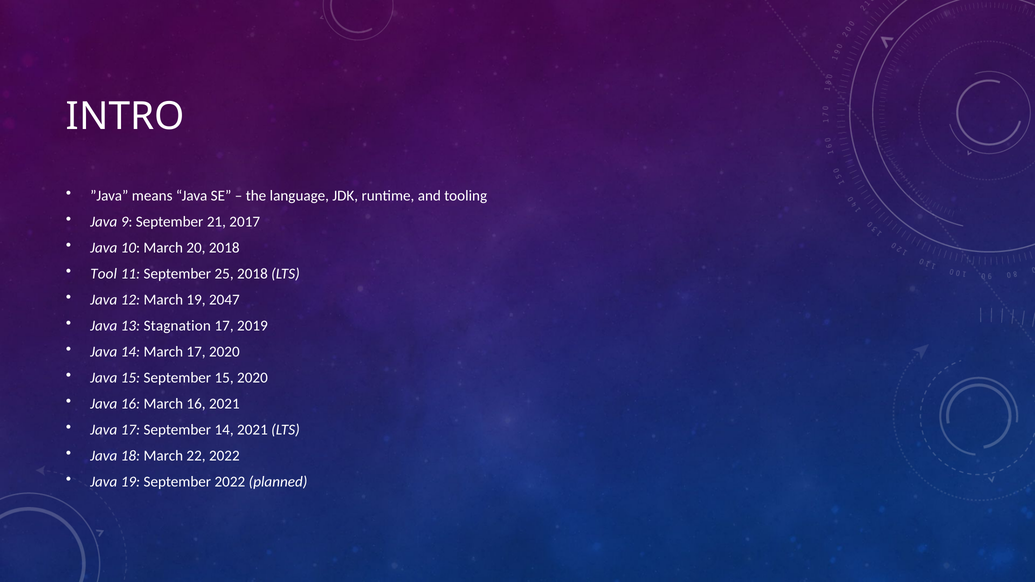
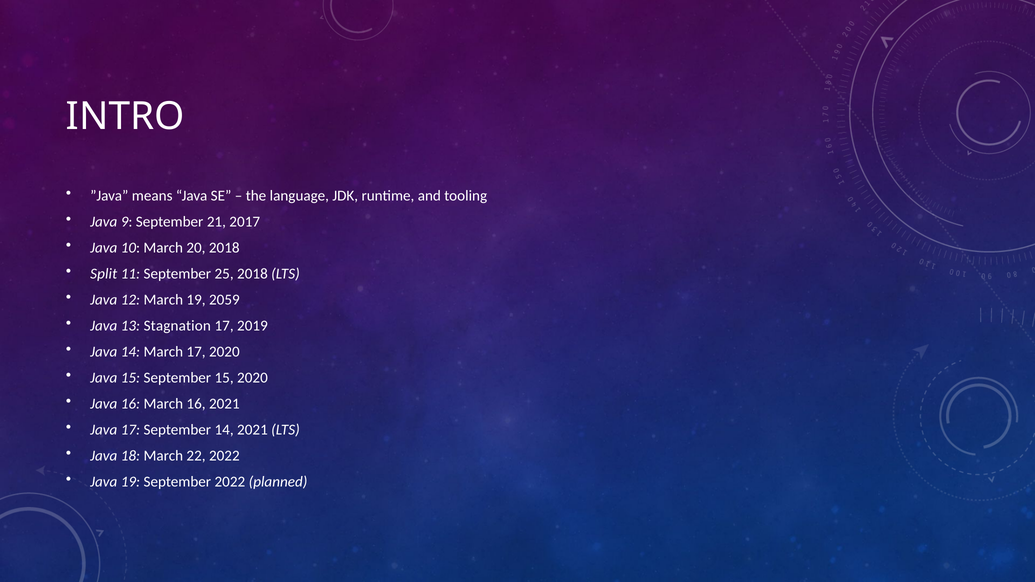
Tool: Tool -> Split (104, 274)
2047: 2047 -> 2059 (224, 300)
